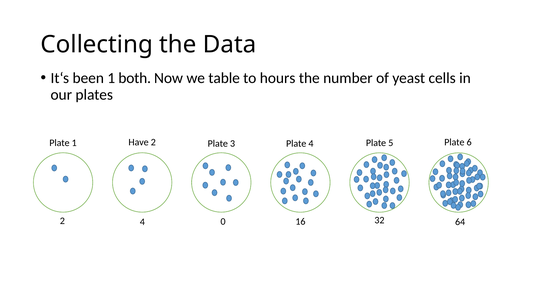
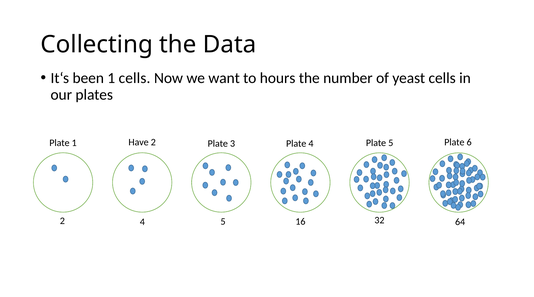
1 both: both -> cells (135, 78)
table: table -> want (224, 78)
4 0: 0 -> 5 (223, 221)
